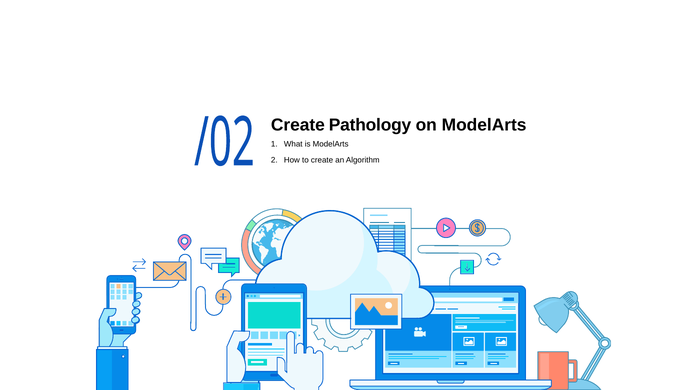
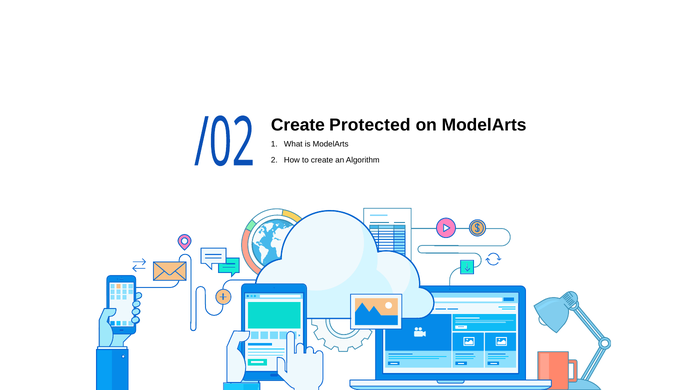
Pathology: Pathology -> Protected (370, 125)
